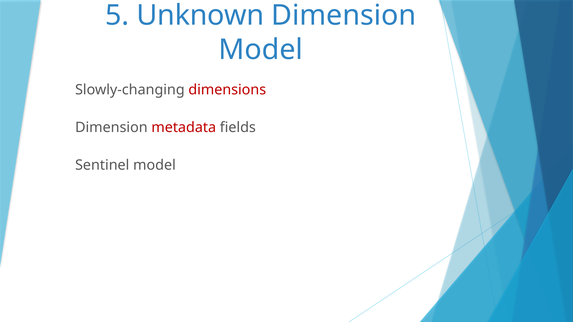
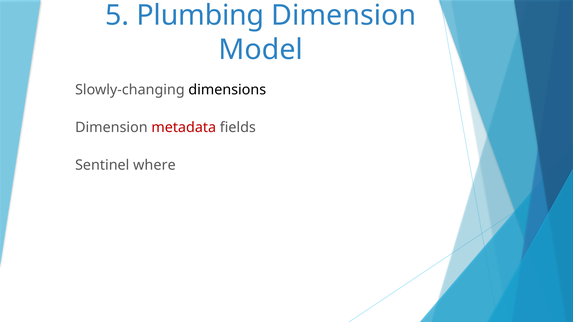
Unknown: Unknown -> Plumbing (200, 15)
dimensions colour: red -> black (227, 90)
Sentinel model: model -> where (154, 165)
